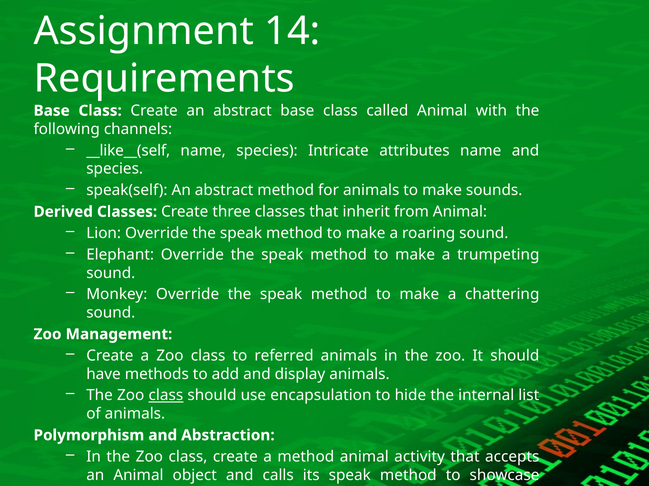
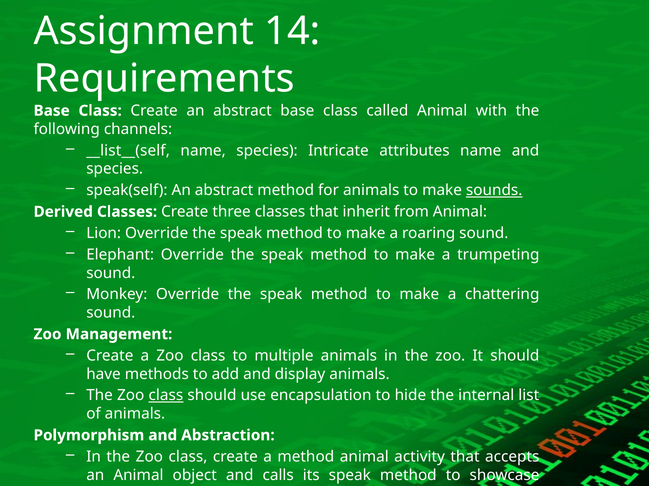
__like__(self: __like__(self -> __list__(self (128, 151)
sounds underline: none -> present (494, 191)
referred: referred -> multiple (284, 356)
